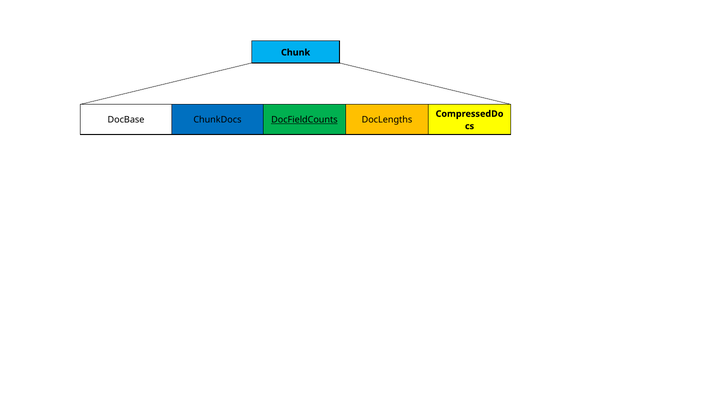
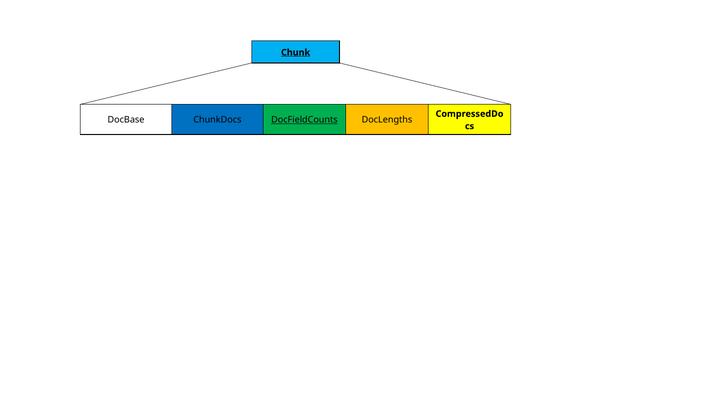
Chunk underline: none -> present (296, 53)
